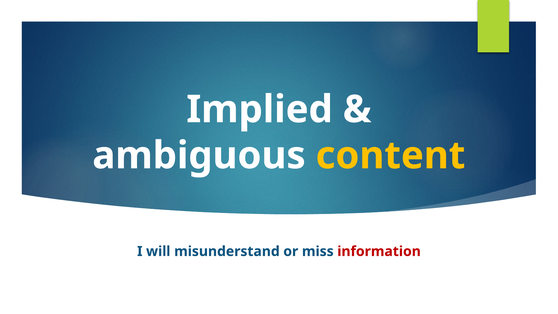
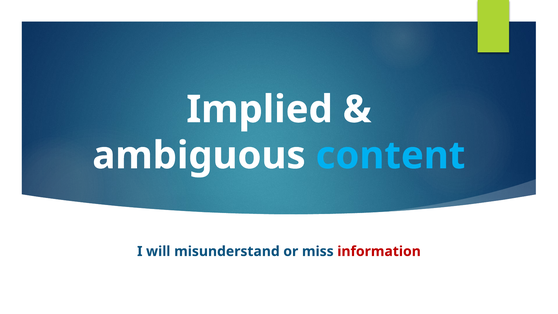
content colour: yellow -> light blue (391, 156)
